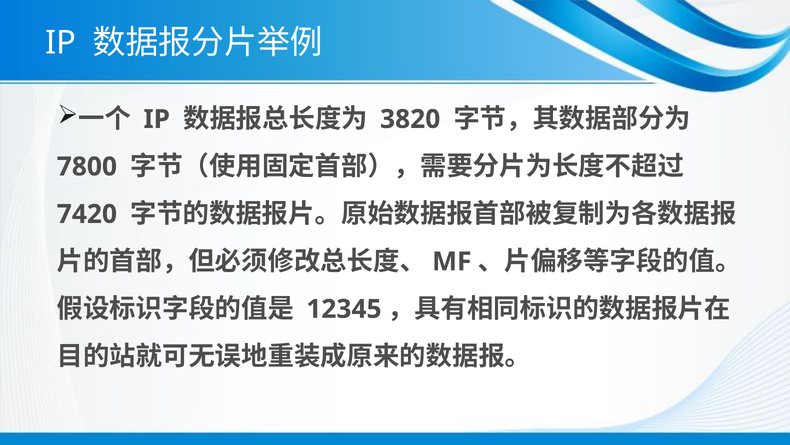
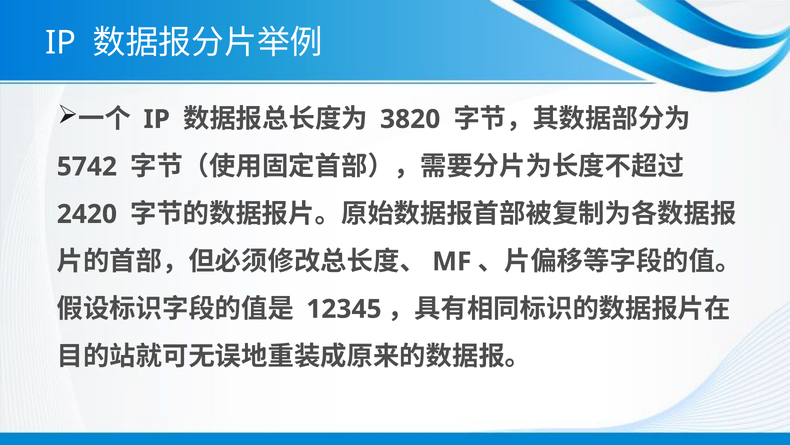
7800: 7800 -> 5742 (87, 166)
7420: 7420 -> 2420 (87, 214)
